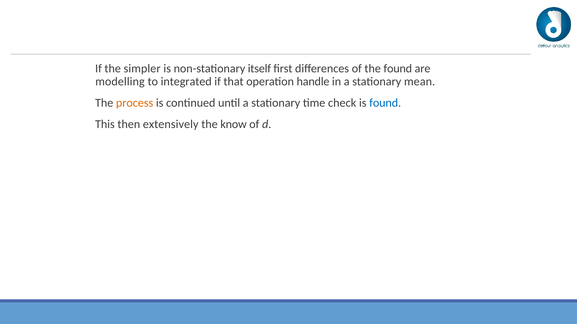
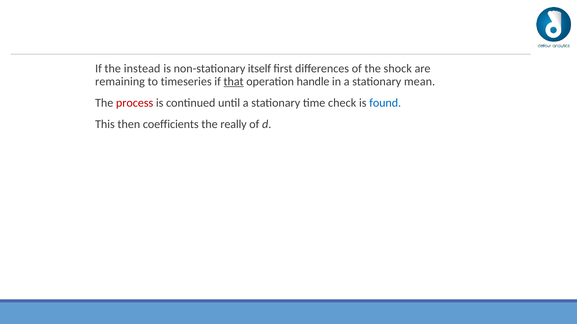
simpler: simpler -> instead (142, 69)
the found: found -> shock (398, 69)
modelling: modelling -> remaining (120, 82)
integrated: integrated -> timeseries (186, 82)
that underline: none -> present (234, 82)
process colour: orange -> red (135, 103)
extensively: extensively -> coefficients (171, 124)
know: know -> really (234, 124)
